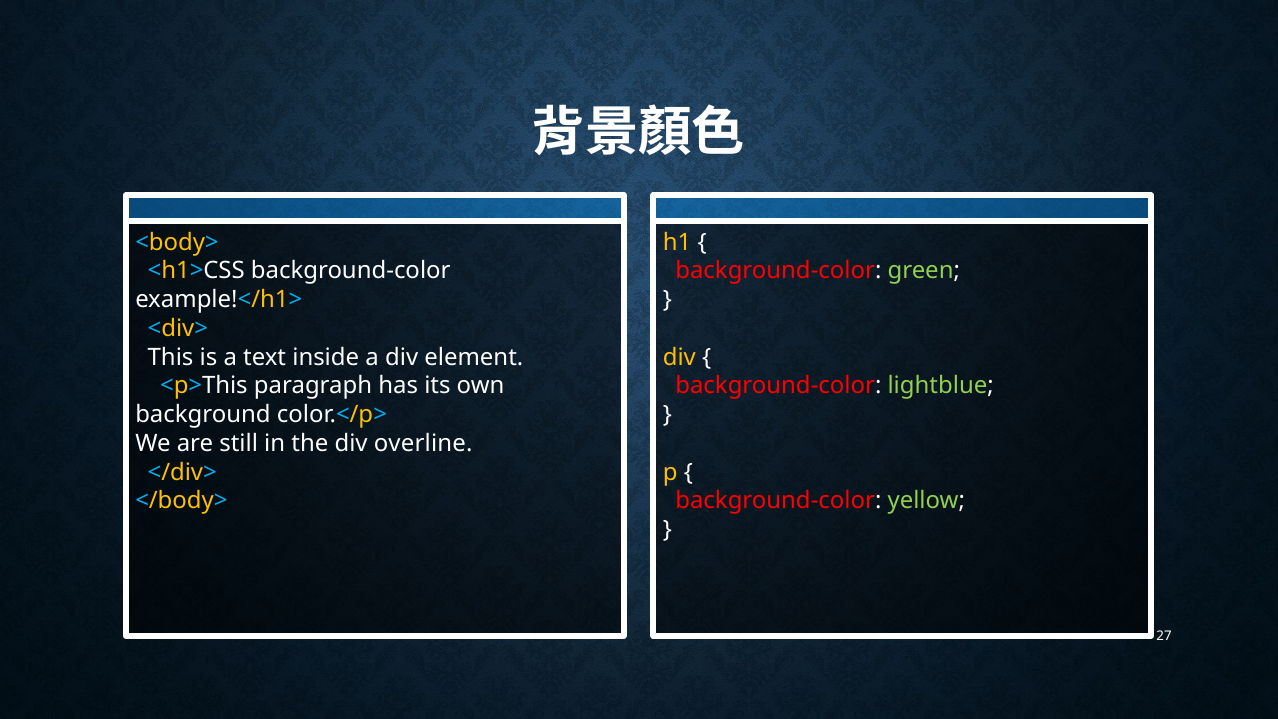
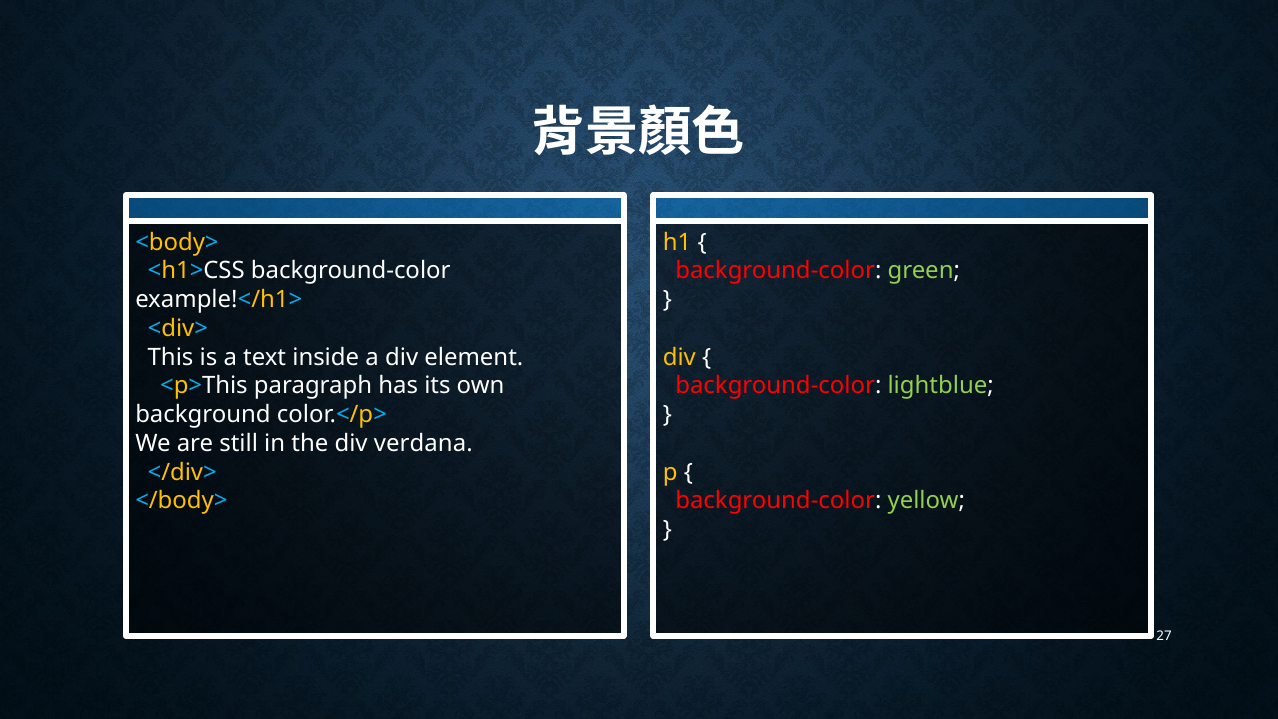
overline: overline -> verdana (423, 443)
